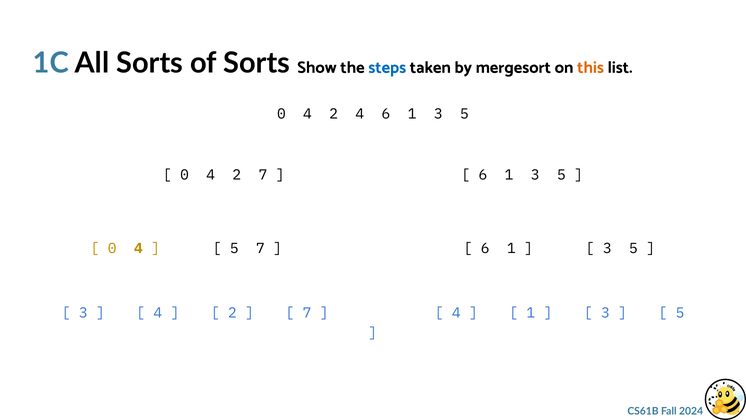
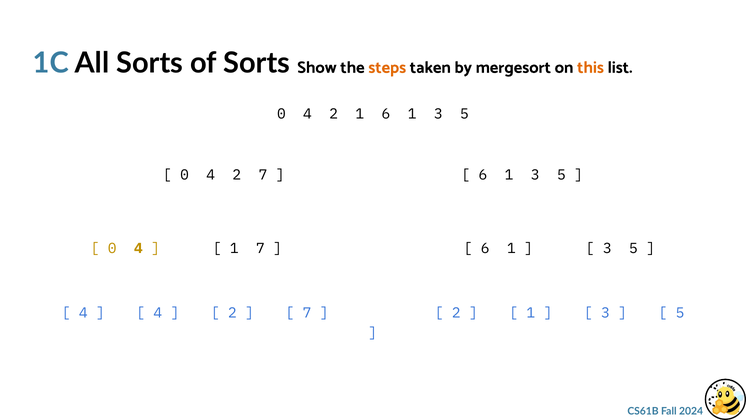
steps colour: blue -> orange (387, 67)
2 4: 4 -> 1 (360, 114)
5: 5 -> 1 (234, 248)
3: 3 -> 4 (83, 313)
4: 4 -> 2 (456, 313)
